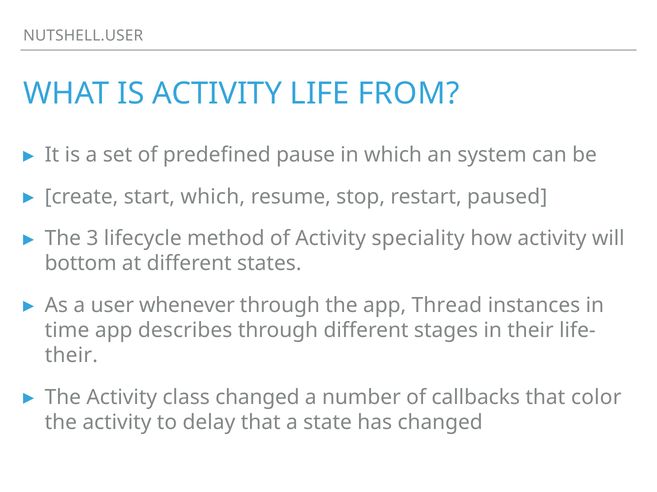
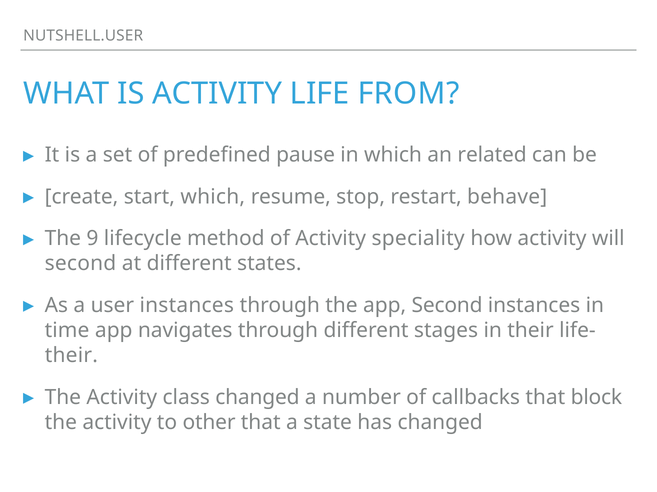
system: system -> related (492, 155)
paused: paused -> behave (507, 197)
3: 3 -> 9 (92, 239)
bottom: bottom -> second (80, 264)
user whenever: whenever -> instances (187, 306)
app Thread: Thread -> Second (447, 306)
describes: describes -> navigates (185, 331)
color: color -> block (596, 398)
delay: delay -> other (209, 423)
